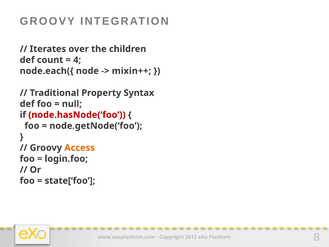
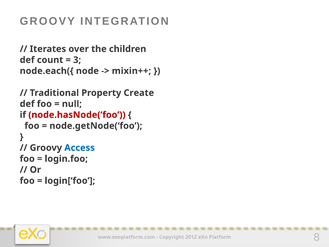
4: 4 -> 3 (77, 60)
Syntax: Syntax -> Create (139, 93)
Access colour: orange -> blue (80, 148)
state[‘foo: state[‘foo -> login[‘foo (70, 181)
